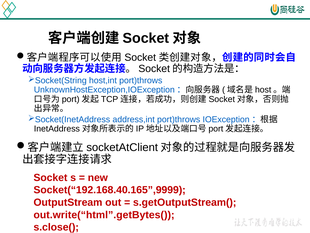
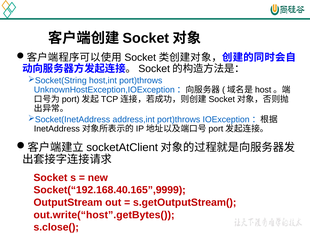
out.write(“html”.getBytes(: out.write(“html”.getBytes( -> out.write(“host”.getBytes( (104, 214)
